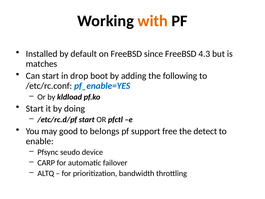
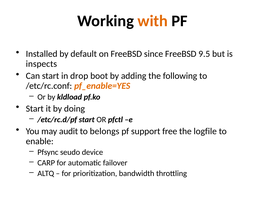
4.3: 4.3 -> 9.5 (204, 54)
matches: matches -> inspects (41, 64)
pf_enable=YES colour: blue -> orange (102, 86)
good: good -> audit (69, 131)
detect: detect -> logfile (205, 131)
